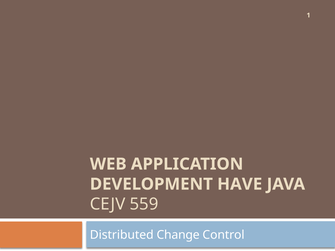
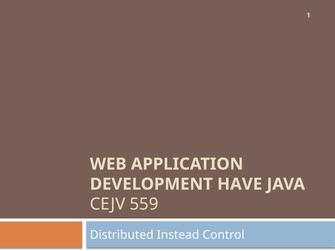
Change: Change -> Instead (178, 235)
